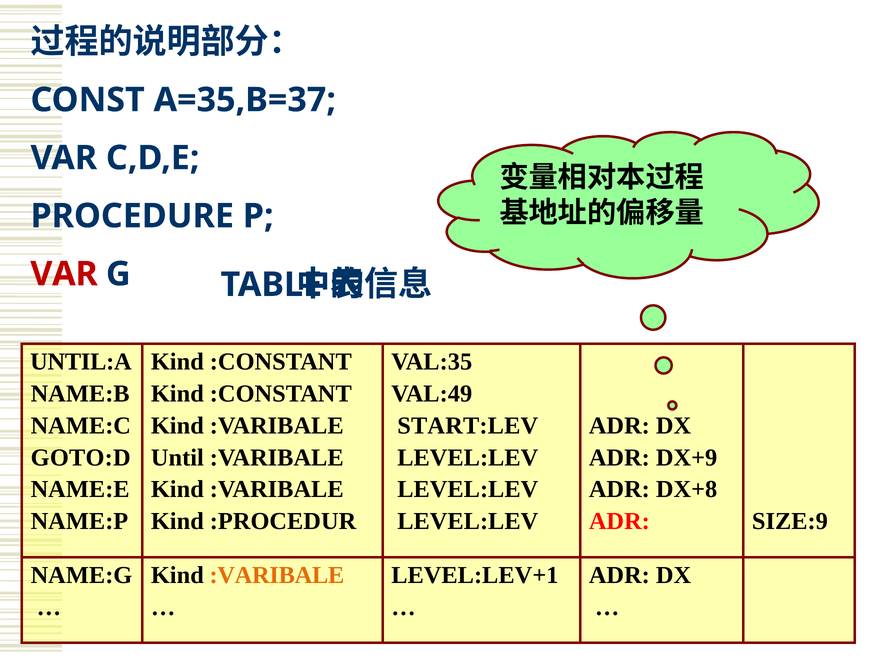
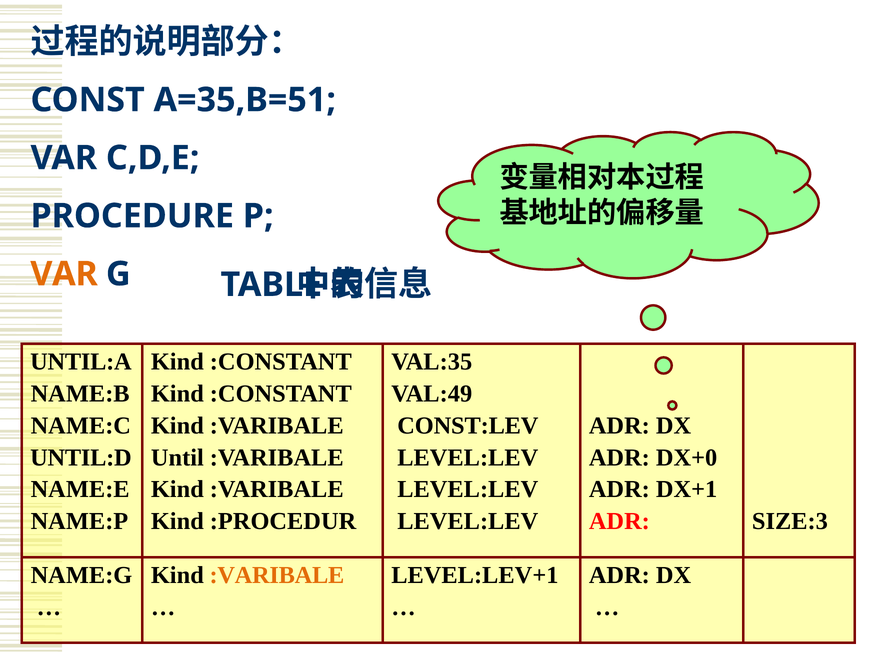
A=35,B=37: A=35,B=37 -> A=35,B=51 (245, 100)
VAR colour: red -> orange (64, 274)
START:LEV: START:LEV -> CONST:LEV (468, 425)
GOTO:D: GOTO:D -> UNTIL:D (81, 457)
DX+9: DX+9 -> DX+0 (687, 457)
DX+8: DX+8 -> DX+1 (687, 489)
SIZE:9: SIZE:9 -> SIZE:3 (790, 521)
